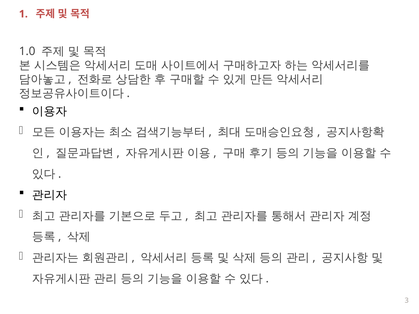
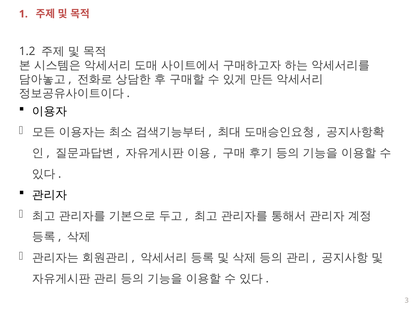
1.0: 1.0 -> 1.2 (27, 51)
